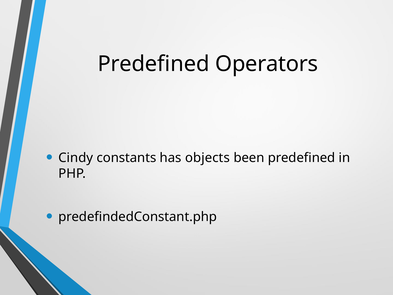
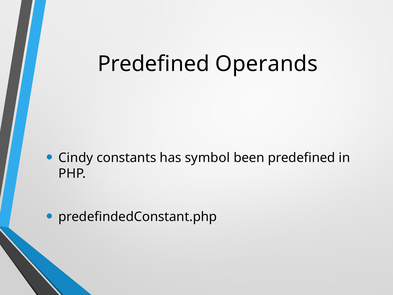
Operators: Operators -> Operands (266, 64)
objects: objects -> symbol (207, 158)
